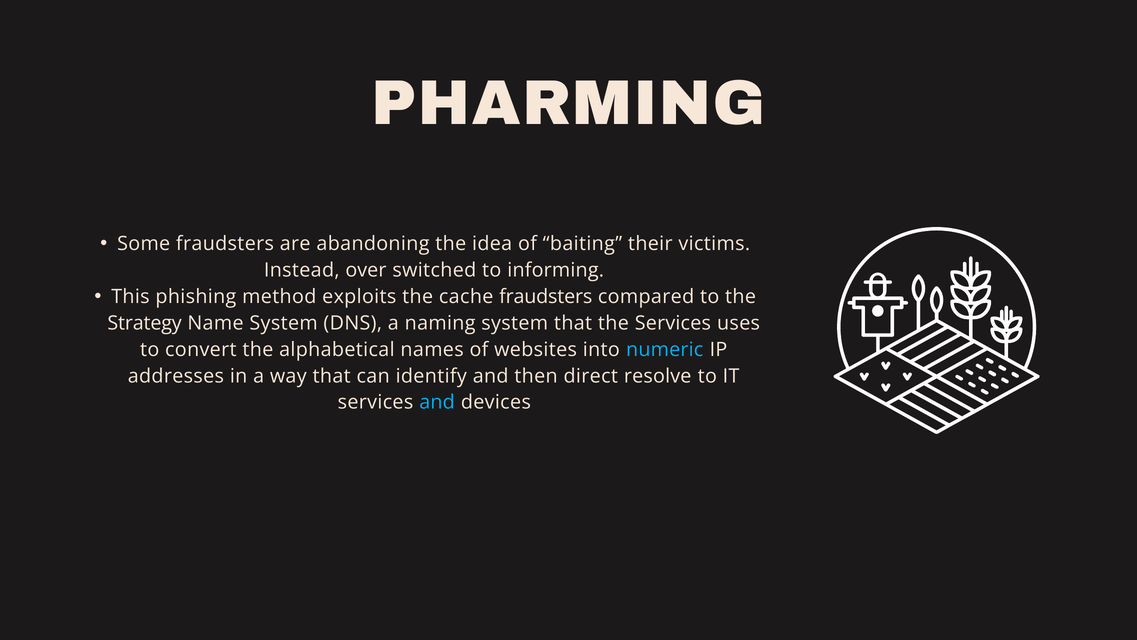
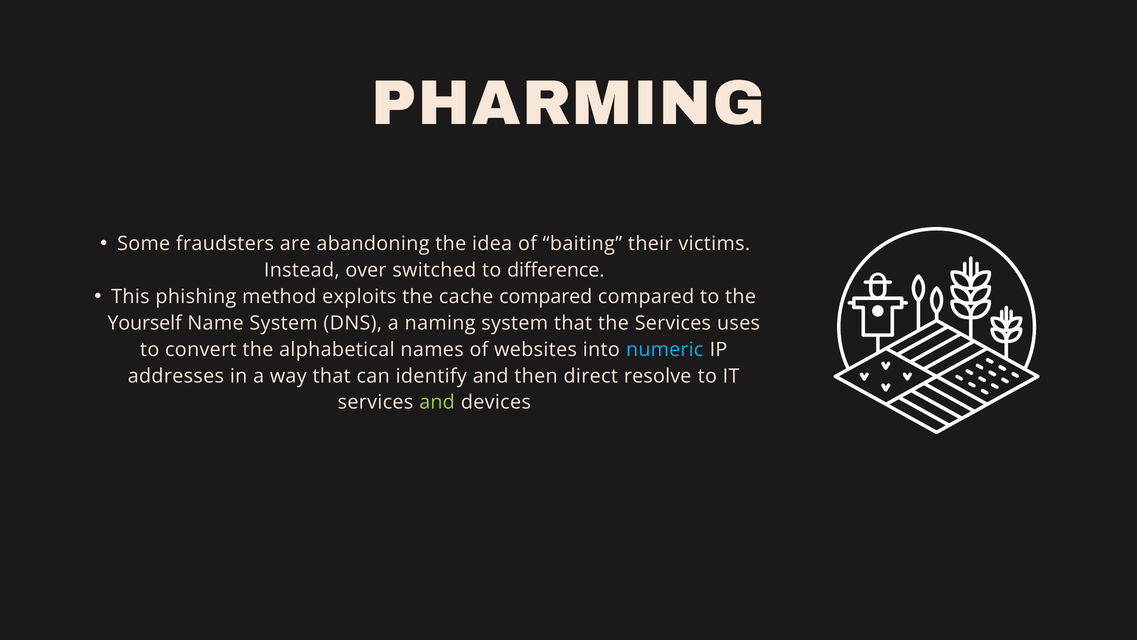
informing: informing -> difference (556, 270)
cache fraudsters: fraudsters -> compared (546, 296)
Strategy: Strategy -> Yourself (145, 323)
and colour: light blue -> light green (437, 402)
